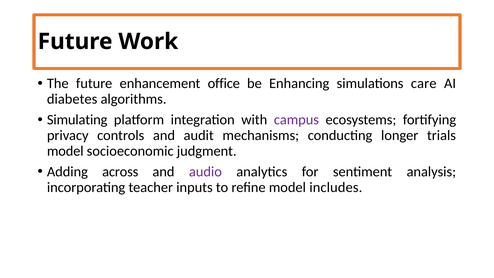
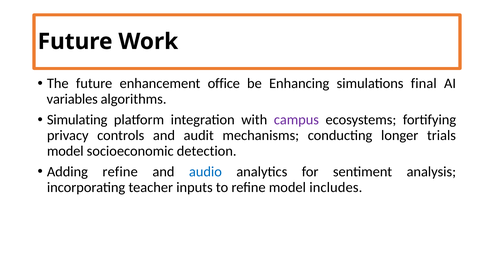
care: care -> final (424, 84)
diabetes: diabetes -> variables (72, 99)
judgment: judgment -> detection (207, 151)
Adding across: across -> refine (120, 172)
audio colour: purple -> blue (205, 172)
